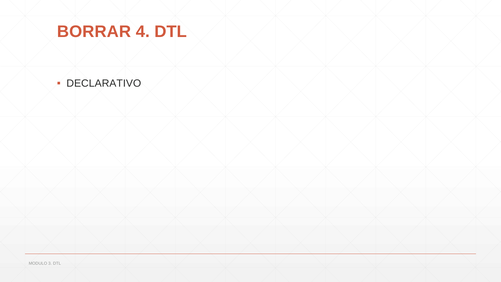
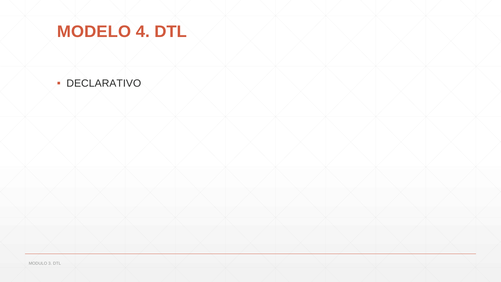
BORRAR: BORRAR -> MODELO (94, 31)
